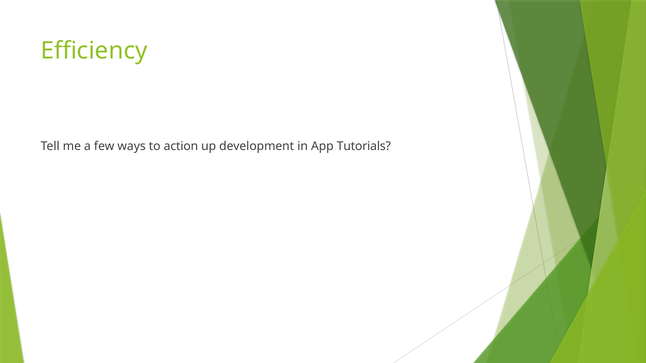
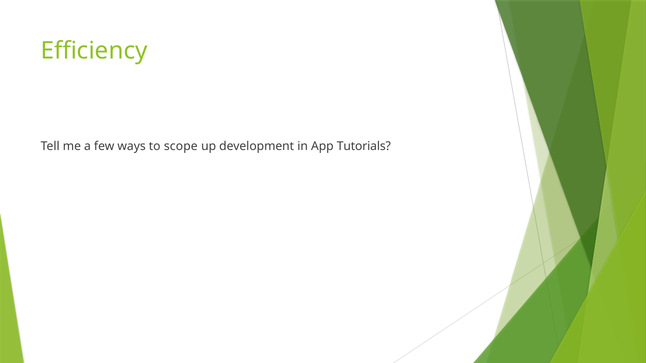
action: action -> scope (181, 146)
